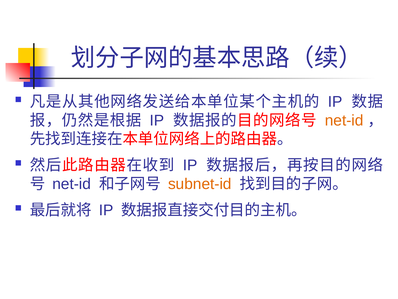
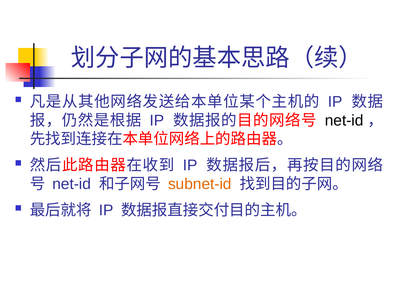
net-id colour: orange -> black (344, 120)
